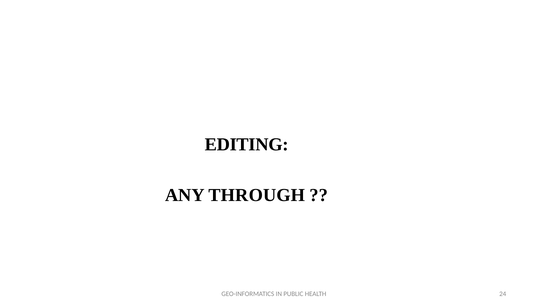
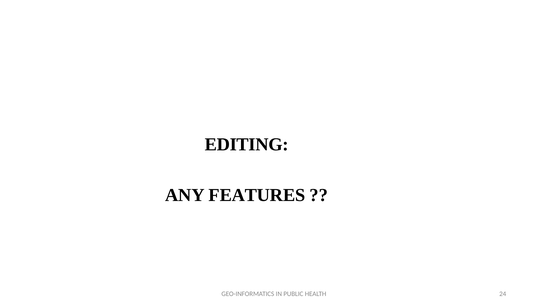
THROUGH: THROUGH -> FEATURES (257, 195)
